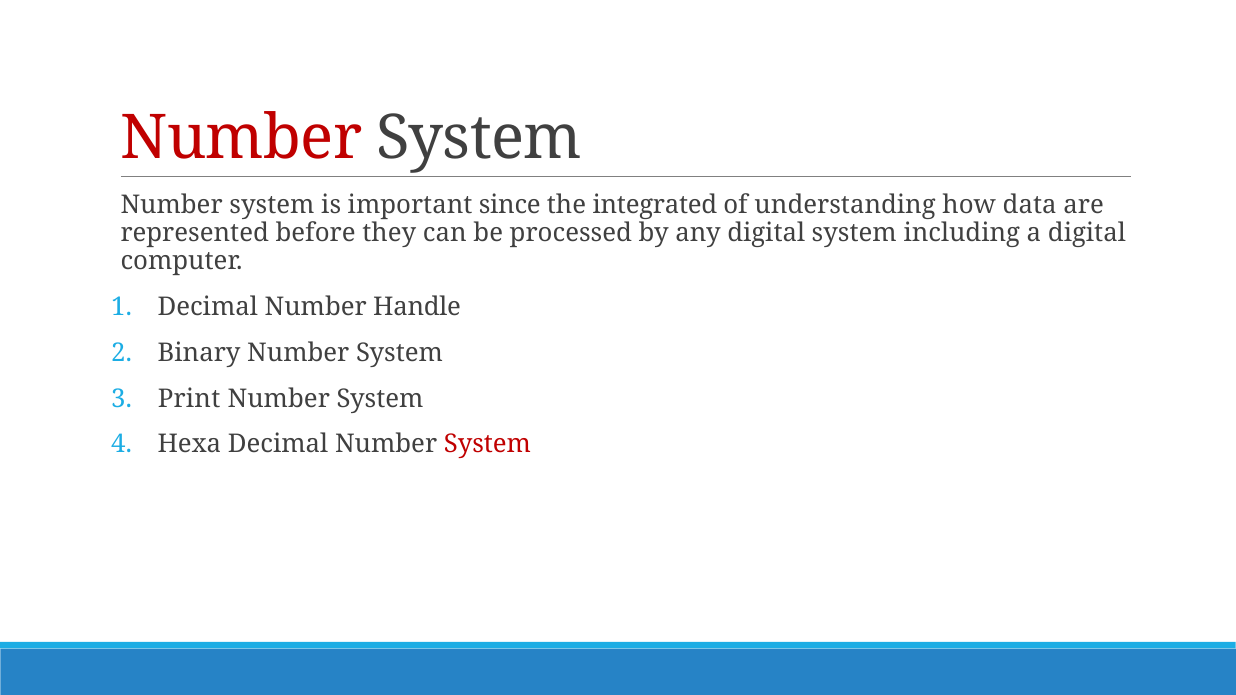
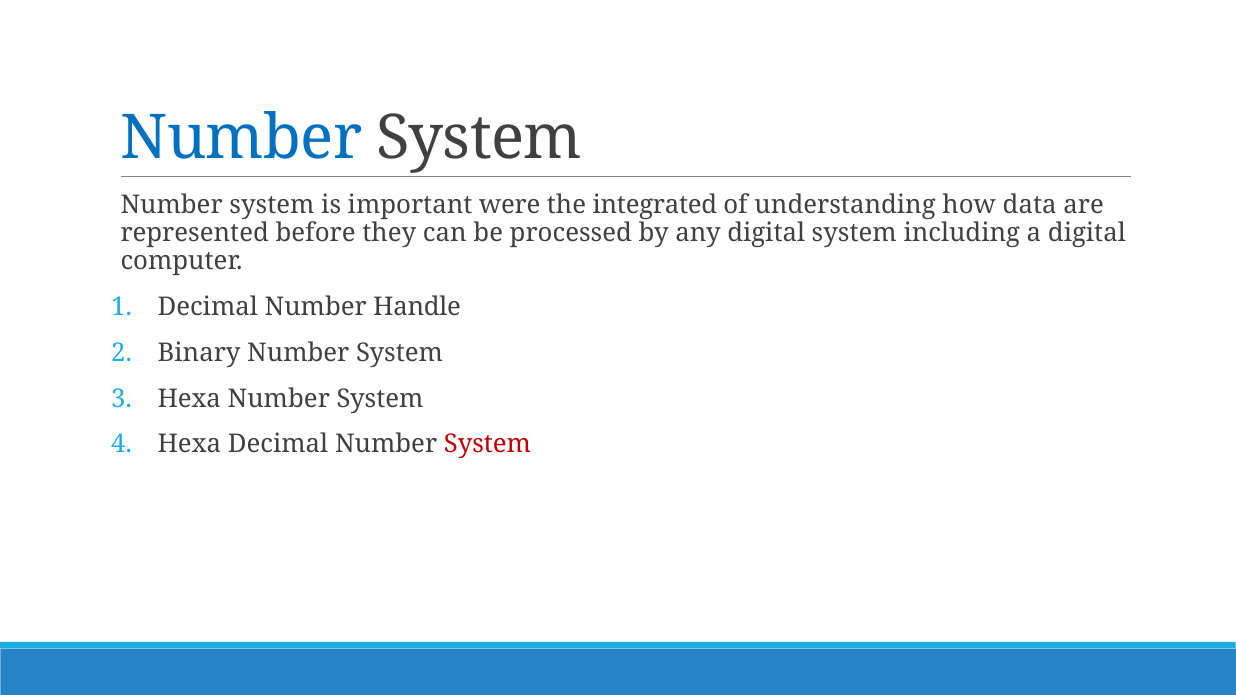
Number colour: red -> blue (242, 138)
since: since -> were (510, 206)
Print: Print -> Hexa (189, 399)
